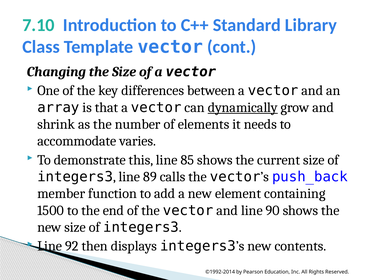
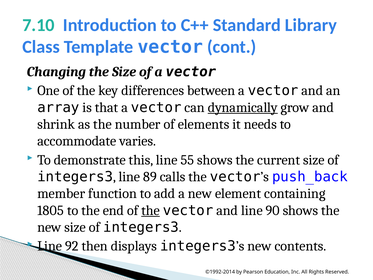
85: 85 -> 55 (187, 160)
1500: 1500 -> 1805 (51, 210)
the underline: none -> present (151, 210)
